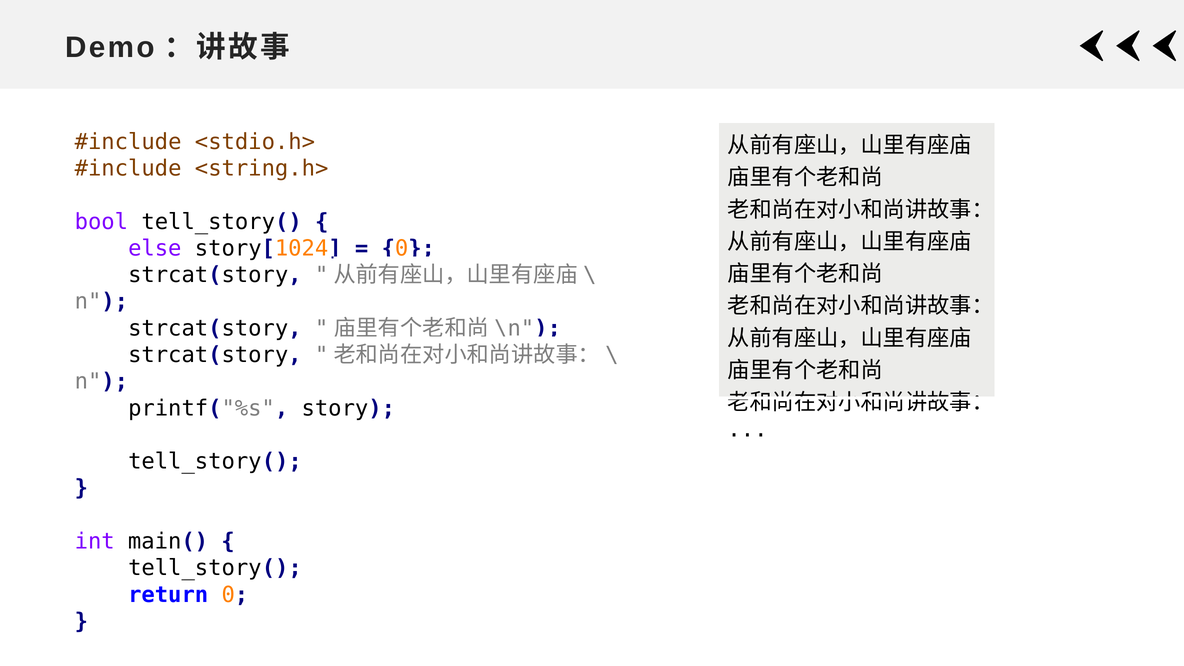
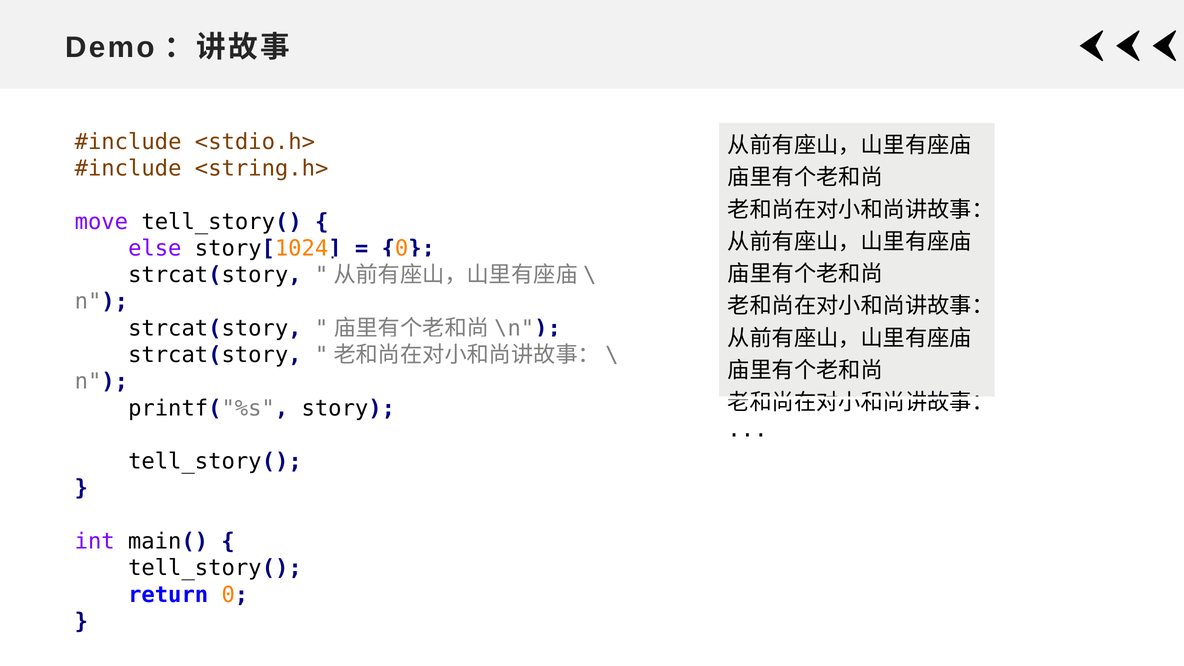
bool: bool -> move (101, 222)
